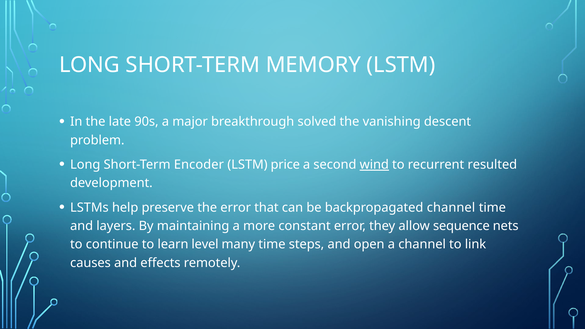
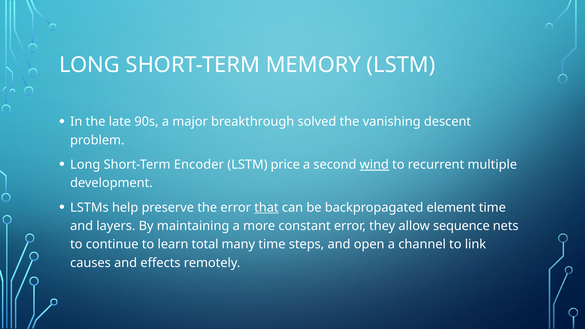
resulted: resulted -> multiple (492, 165)
that underline: none -> present (266, 208)
backpropagated channel: channel -> element (451, 208)
level: level -> total (205, 244)
